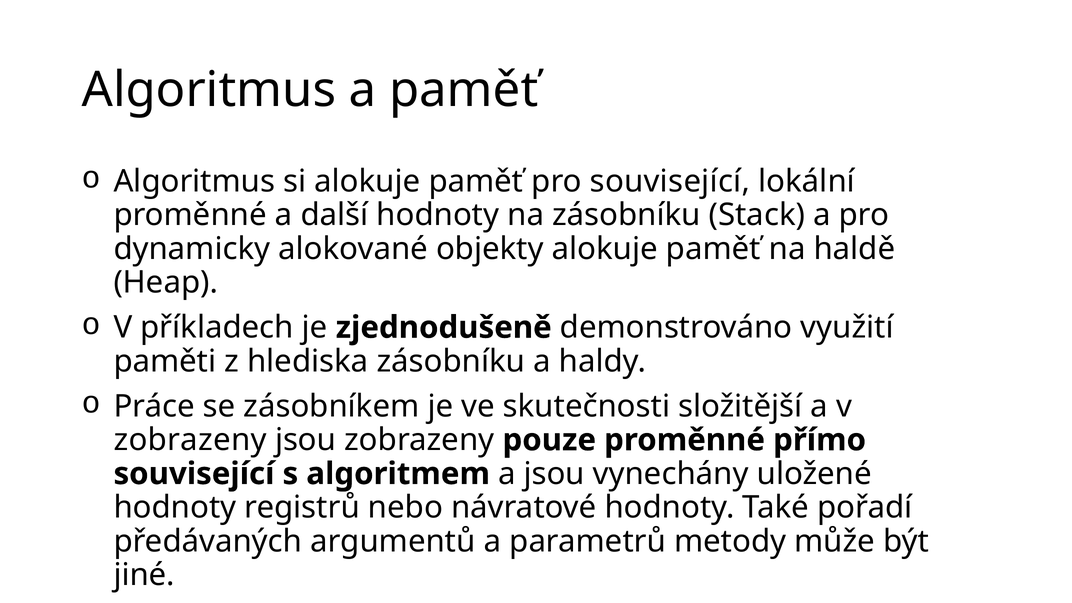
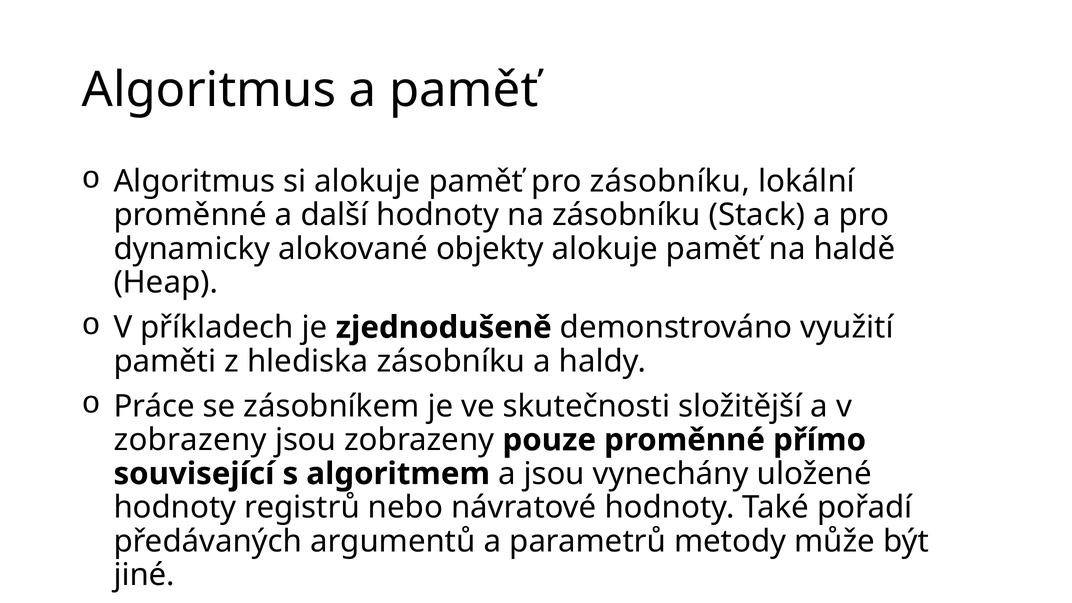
pro související: související -> zásobníku (670, 181)
